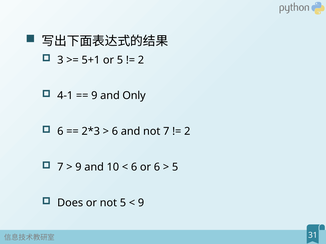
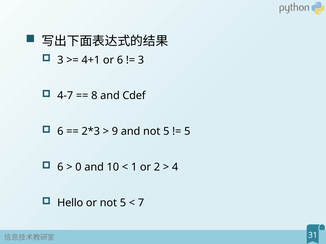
5+1: 5+1 -> 4+1 (91, 60)
or 5: 5 -> 6 (120, 60)
2: 2 -> 3 (141, 60)
4-1: 4-1 -> 4-7 (65, 96)
9: 9 -> 8 (94, 96)
Only: Only -> Cdef (134, 96)
6: 6 -> 9 (115, 132)
and not 7: 7 -> 5 (166, 132)
2: 2 -> 5 (187, 132)
7: 7 -> 6 (60, 167)
9: 9 -> 0 (78, 167)
6: 6 -> 1 (134, 167)
or 6: 6 -> 2 (157, 167)
5: 5 -> 4 (175, 167)
Does: Does -> Hello (70, 203)
9: 9 -> 7 (141, 203)
